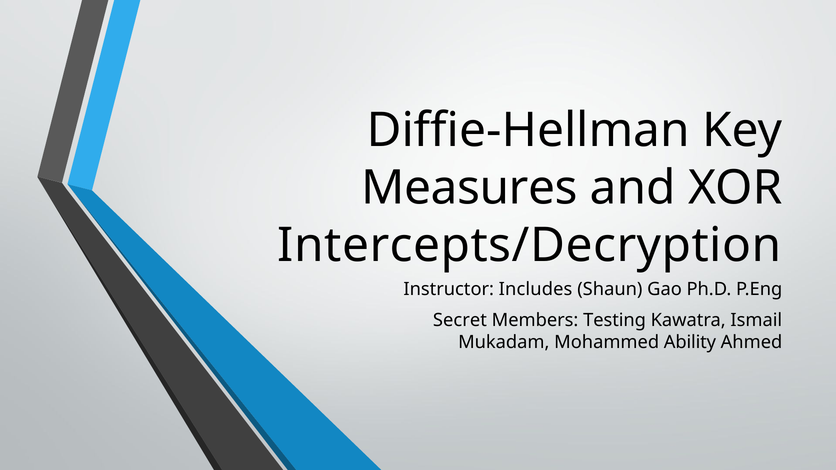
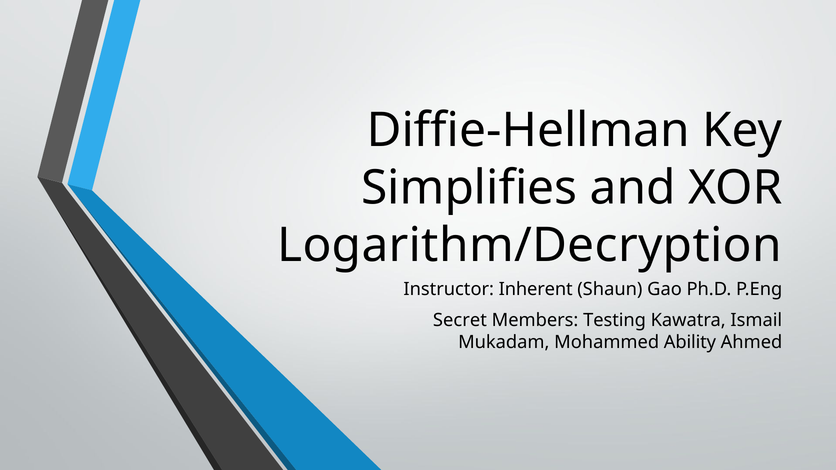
Measures: Measures -> Simplifies (469, 188)
Intercepts/Decryption: Intercepts/Decryption -> Logarithm/Decryption (529, 245)
Includes: Includes -> Inherent (536, 289)
